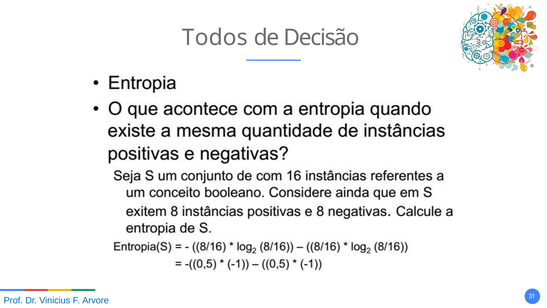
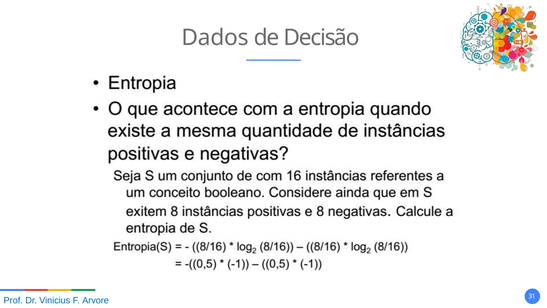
Todos: Todos -> Dados (215, 38)
